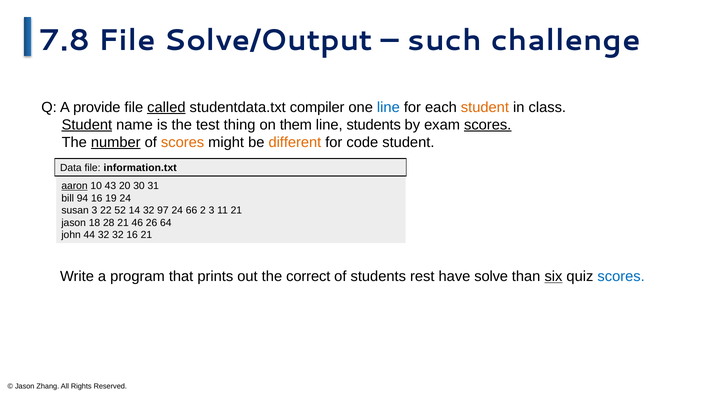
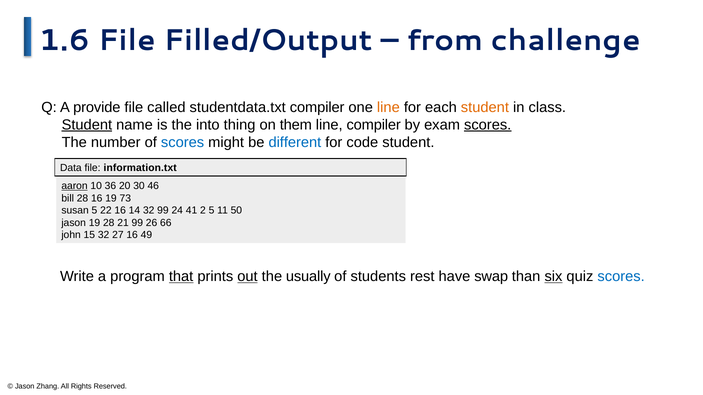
7.8: 7.8 -> 1.6 (64, 40)
Solve/Output: Solve/Output -> Filled/Output (268, 40)
such: such -> from (445, 40)
called underline: present -> none (166, 107)
line colour: blue -> orange (388, 107)
test: test -> into (208, 125)
line students: students -> compiler (374, 125)
number underline: present -> none (116, 143)
scores colour: orange -> blue (183, 143)
different colour: orange -> blue (295, 143)
43: 43 -> 36 (110, 186)
31: 31 -> 46 (153, 186)
bill 94: 94 -> 28 (82, 198)
19 24: 24 -> 73 (125, 198)
susan 3: 3 -> 5 (94, 211)
22 52: 52 -> 16 (120, 211)
32 97: 97 -> 99 (163, 211)
66: 66 -> 41 (192, 211)
2 3: 3 -> 5 (211, 211)
11 21: 21 -> 50 (236, 211)
jason 18: 18 -> 19 (94, 223)
21 46: 46 -> 99 (137, 223)
64: 64 -> 66 (166, 223)
44: 44 -> 15 (89, 235)
32 32: 32 -> 27 (118, 235)
16 21: 21 -> 49 (146, 235)
that underline: none -> present (181, 277)
out underline: none -> present (247, 277)
correct: correct -> usually (308, 277)
solve: solve -> swap (491, 277)
